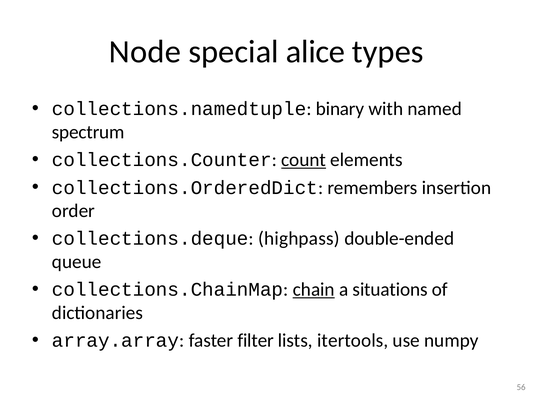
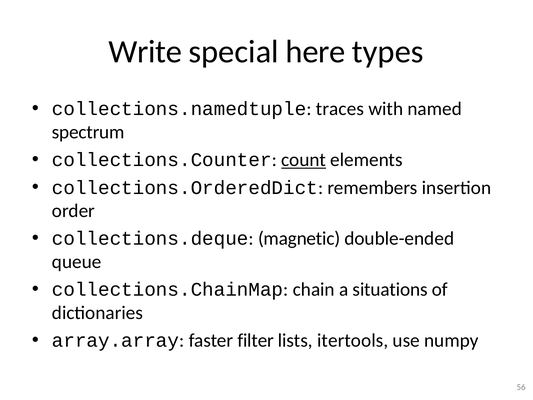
Node: Node -> Write (145, 52)
alice: alice -> here (316, 52)
binary: binary -> traces (340, 109)
highpass: highpass -> magnetic (299, 238)
chain underline: present -> none (314, 289)
